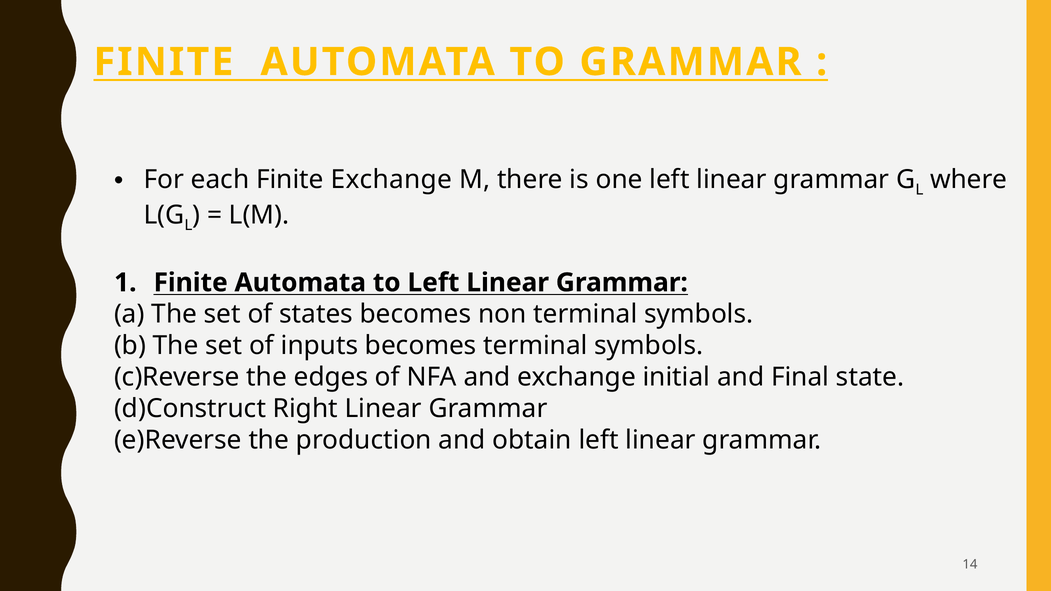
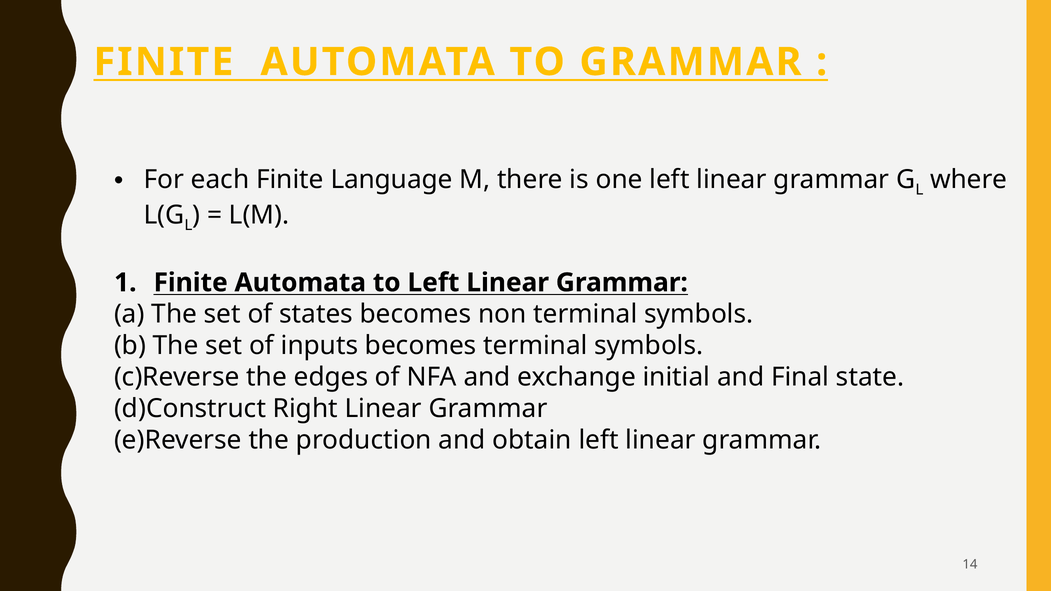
Finite Exchange: Exchange -> Language (392, 179)
